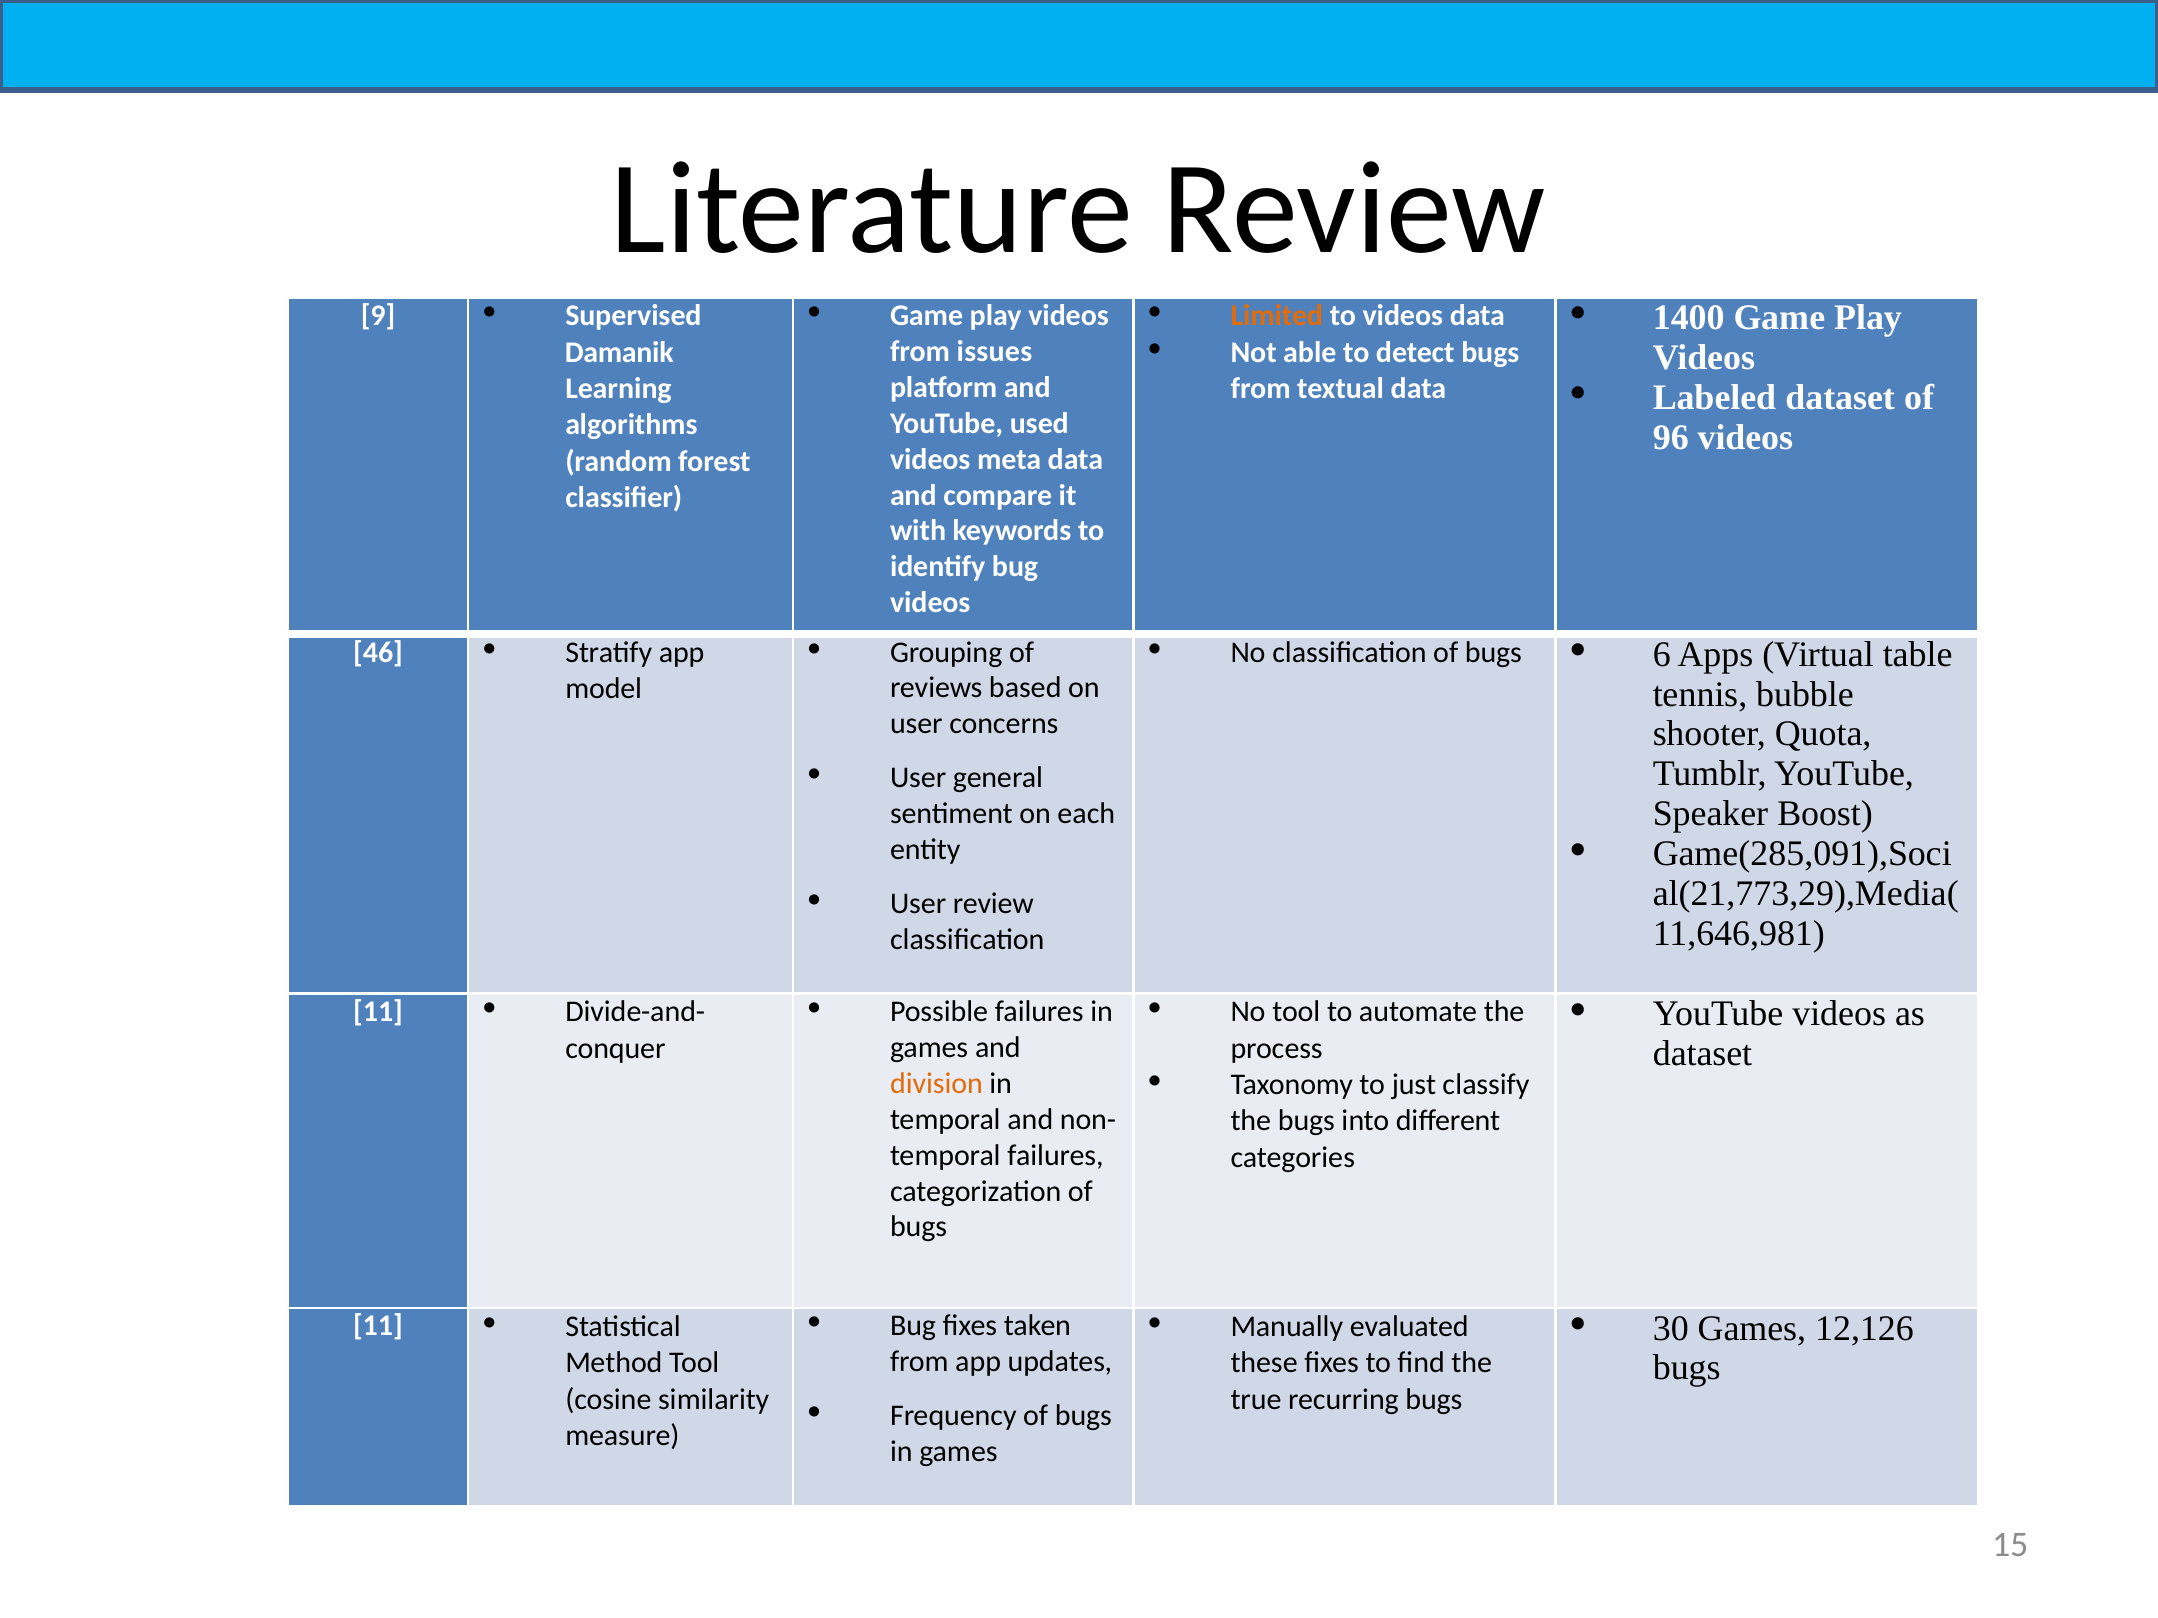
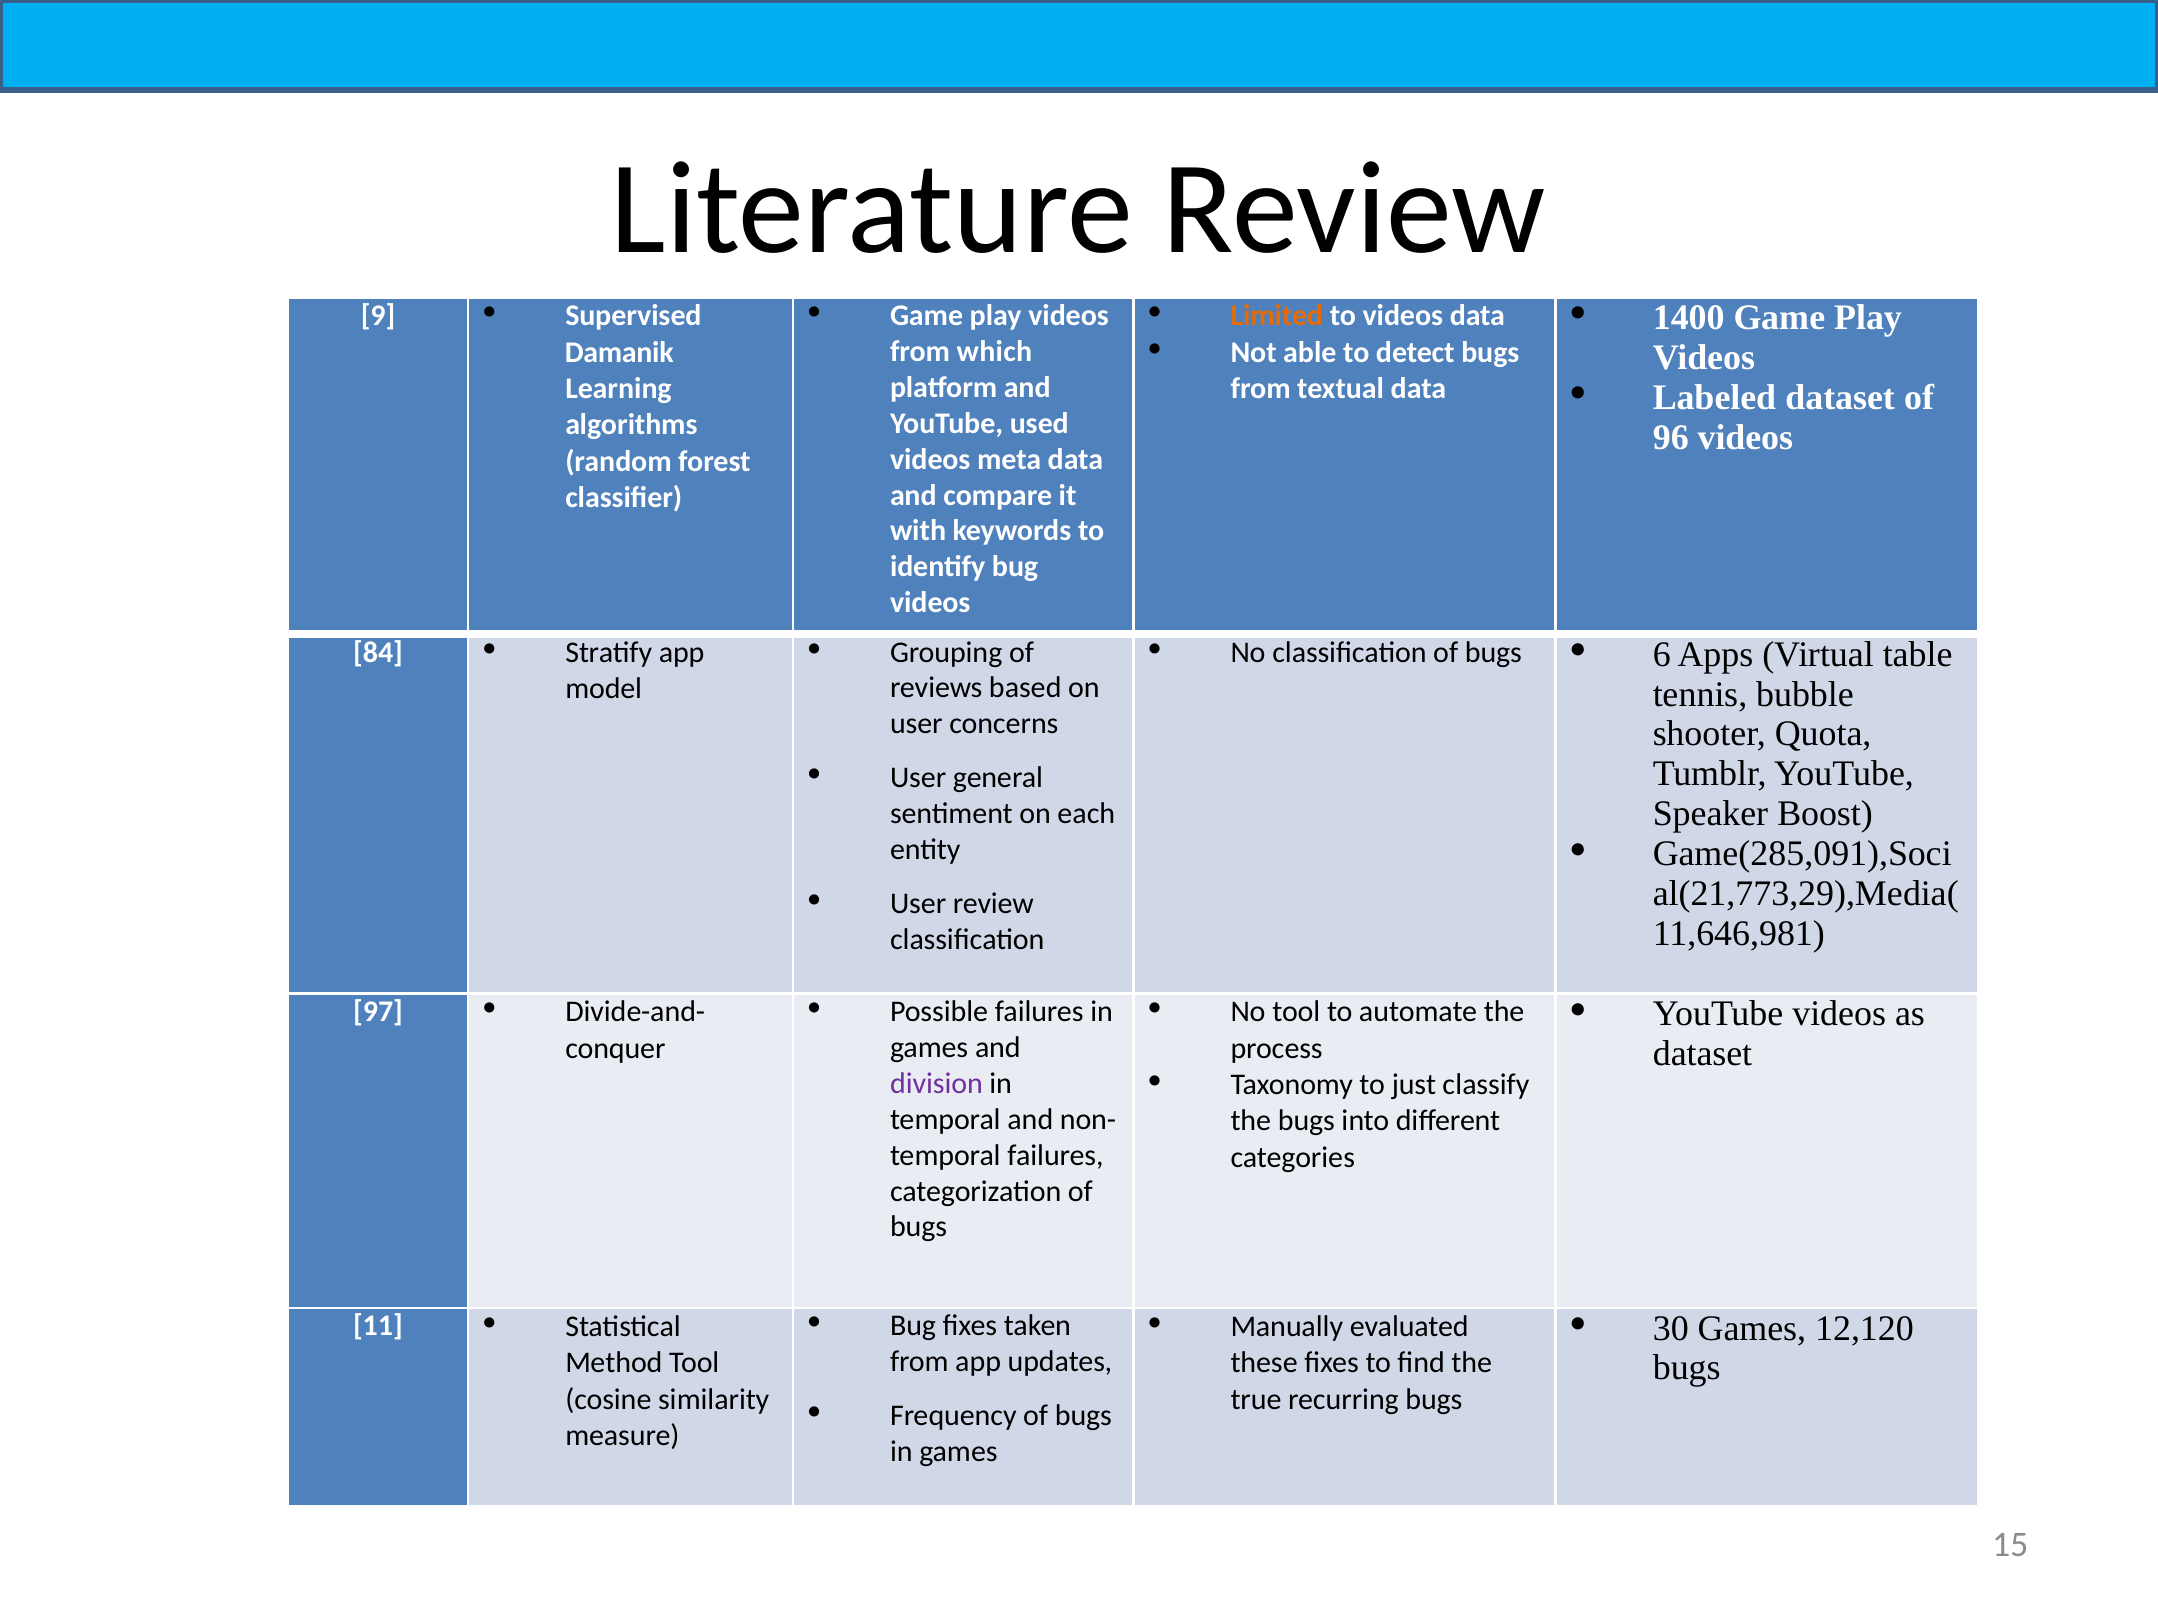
issues: issues -> which (994, 352)
46: 46 -> 84 (378, 652)
11: 11 -> 97 (378, 1012)
division colour: orange -> purple (937, 1084)
12,126: 12,126 -> 12,120 (1864, 1329)
